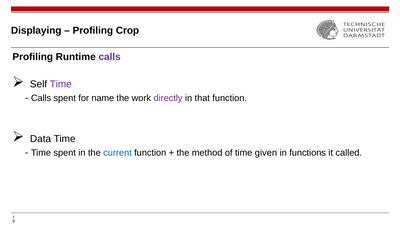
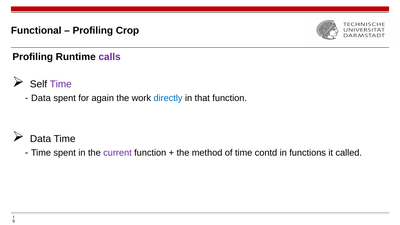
Displaying: Displaying -> Functional (36, 30)
Calls: Calls -> Data (41, 98)
name: name -> again (103, 98)
directly colour: purple -> blue (168, 98)
current colour: blue -> purple (117, 153)
given: given -> contd (266, 153)
